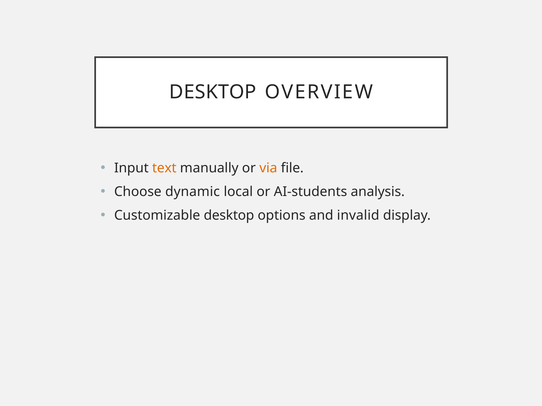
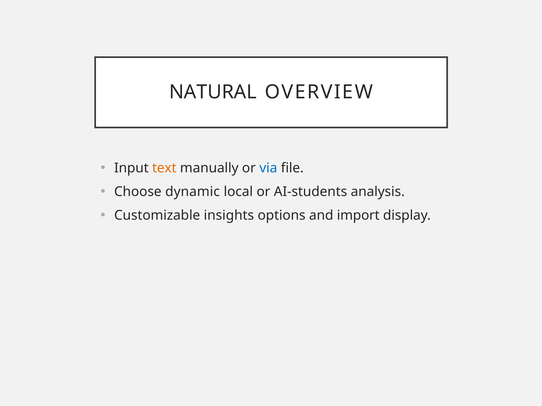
DESKTOP: DESKTOP -> NATURAL (213, 92)
via colour: orange -> blue (268, 168)
Customizable desktop: desktop -> insights (229, 216)
invalid: invalid -> import (358, 216)
